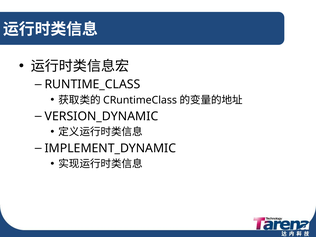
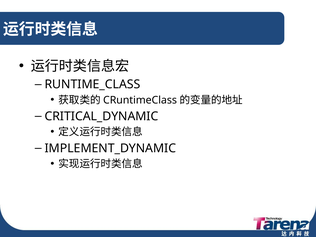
VERSION_DYNAMIC: VERSION_DYNAMIC -> CRITICAL_DYNAMIC (102, 116)
